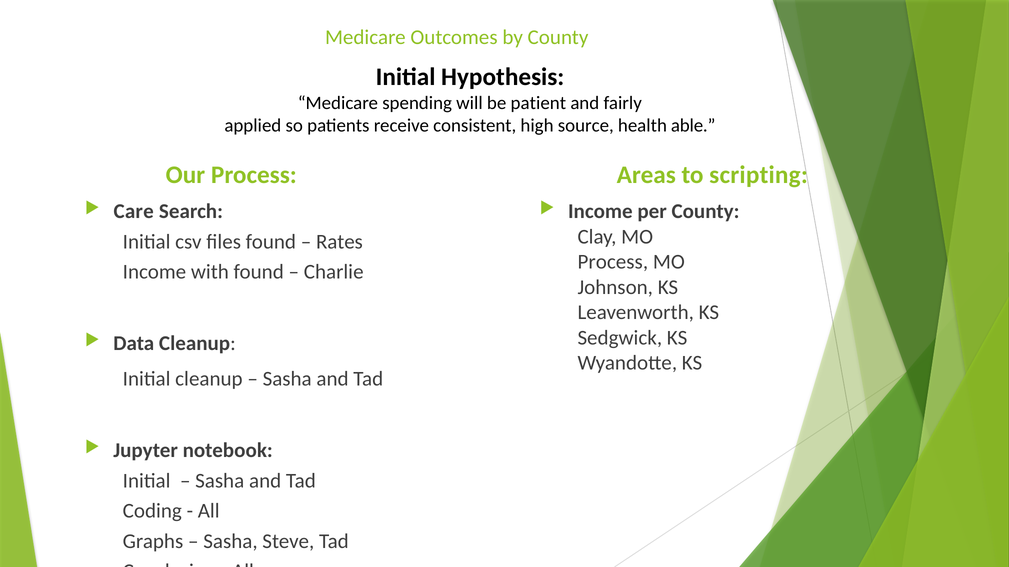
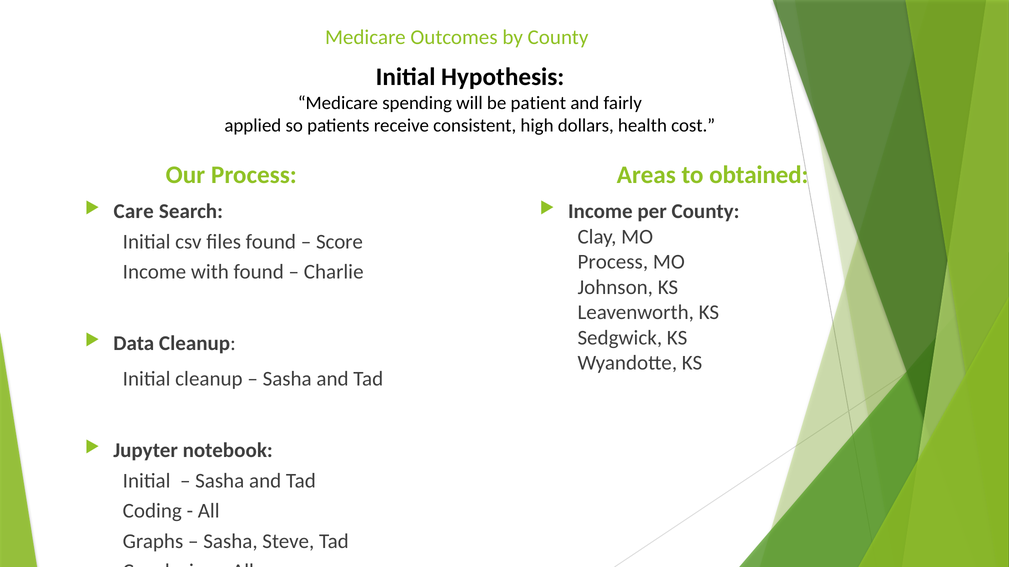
source: source -> dollars (586, 126)
able: able -> cost (693, 126)
scripting: scripting -> obtained (759, 175)
Rates: Rates -> Score (339, 242)
